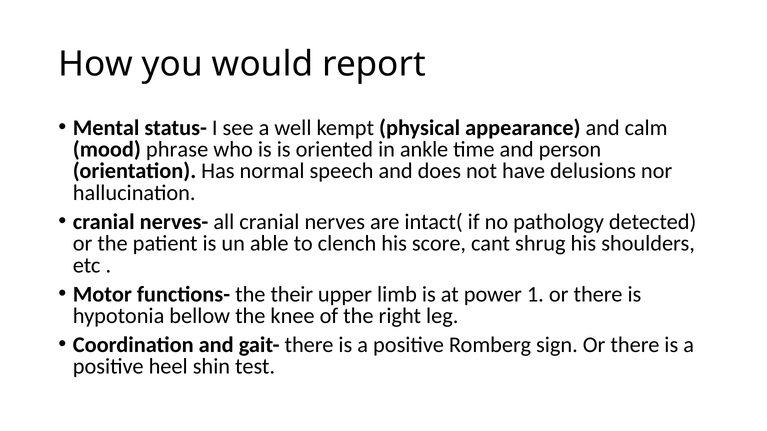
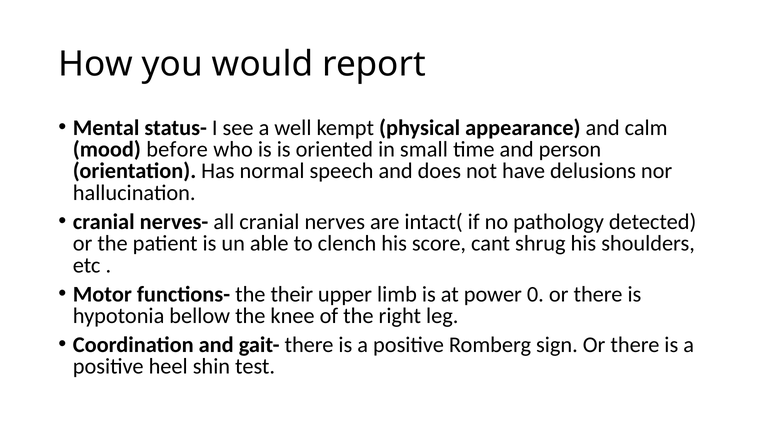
phrase: phrase -> before (177, 150)
ankle: ankle -> small (424, 150)
1: 1 -> 0 (535, 294)
